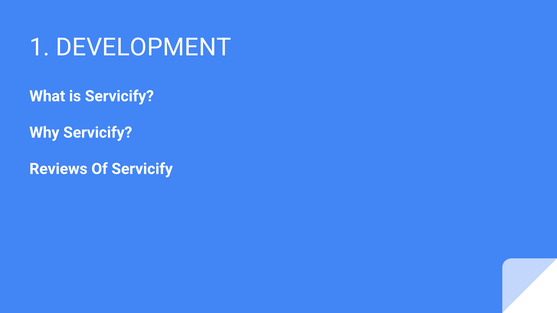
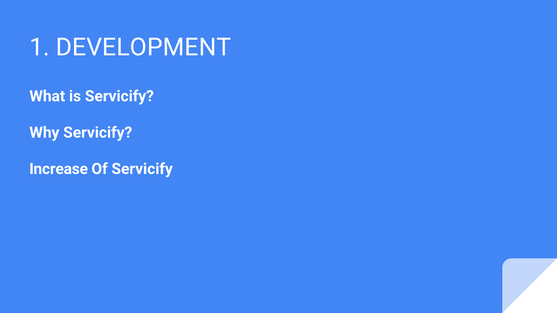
Reviews: Reviews -> Increase (59, 169)
